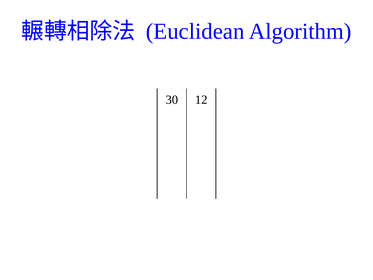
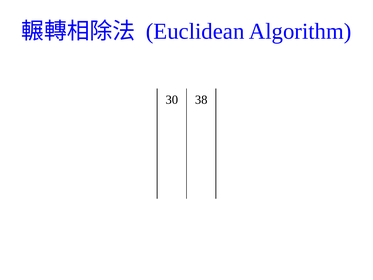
12: 12 -> 38 (201, 100)
